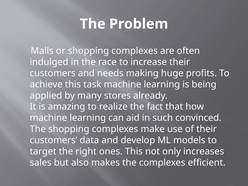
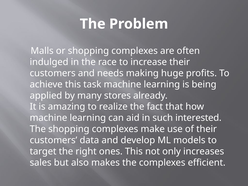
convinced: convinced -> interested (198, 118)
